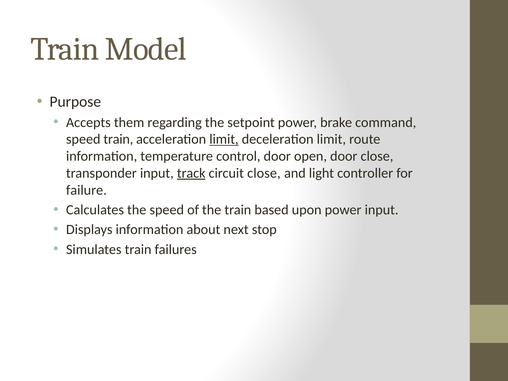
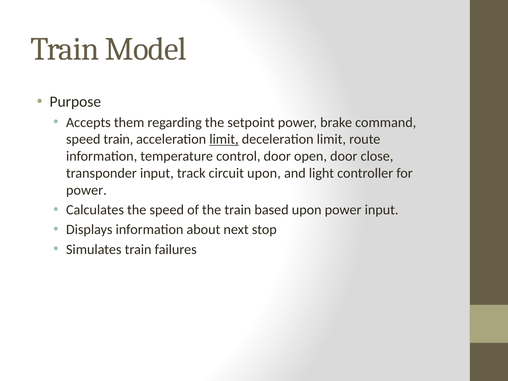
track underline: present -> none (191, 173)
circuit close: close -> upon (264, 173)
failure: failure -> power (86, 190)
